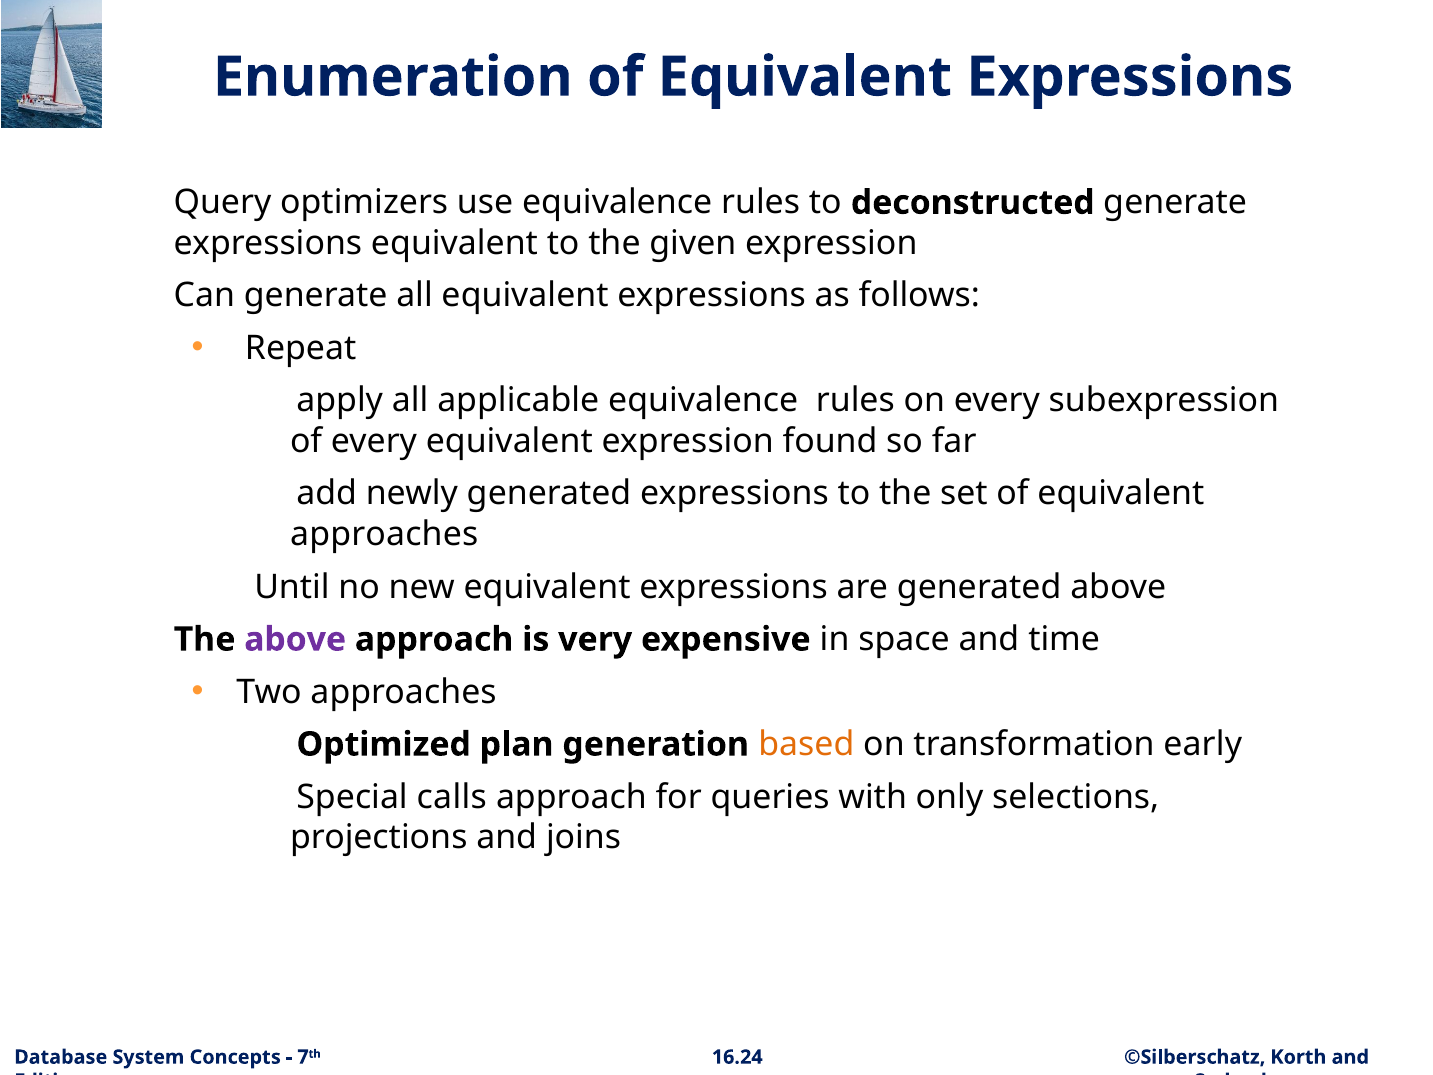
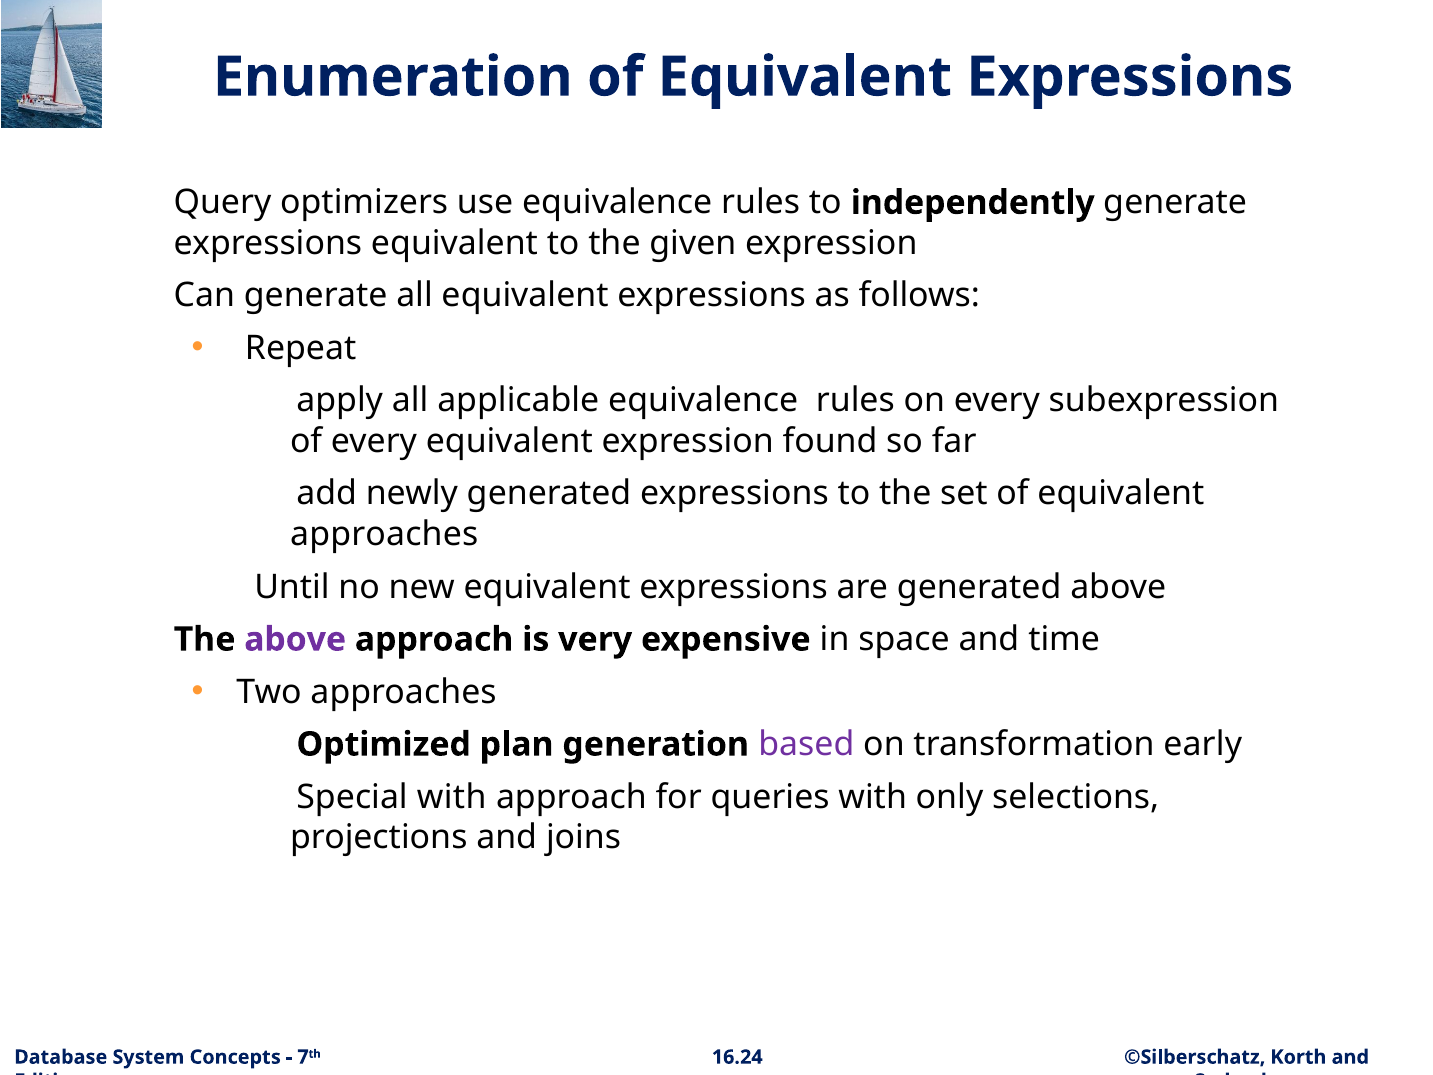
deconstructed: deconstructed -> independently (973, 203)
based colour: orange -> purple (806, 744)
calls: calls -> with (452, 797)
